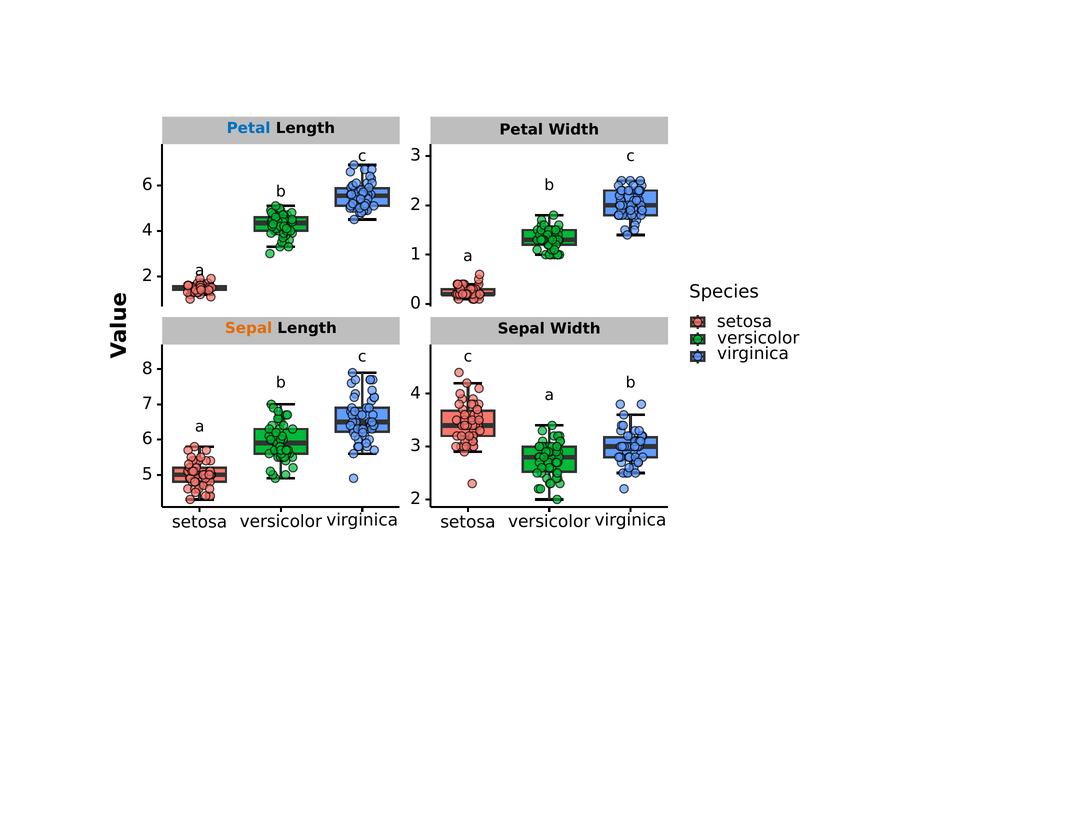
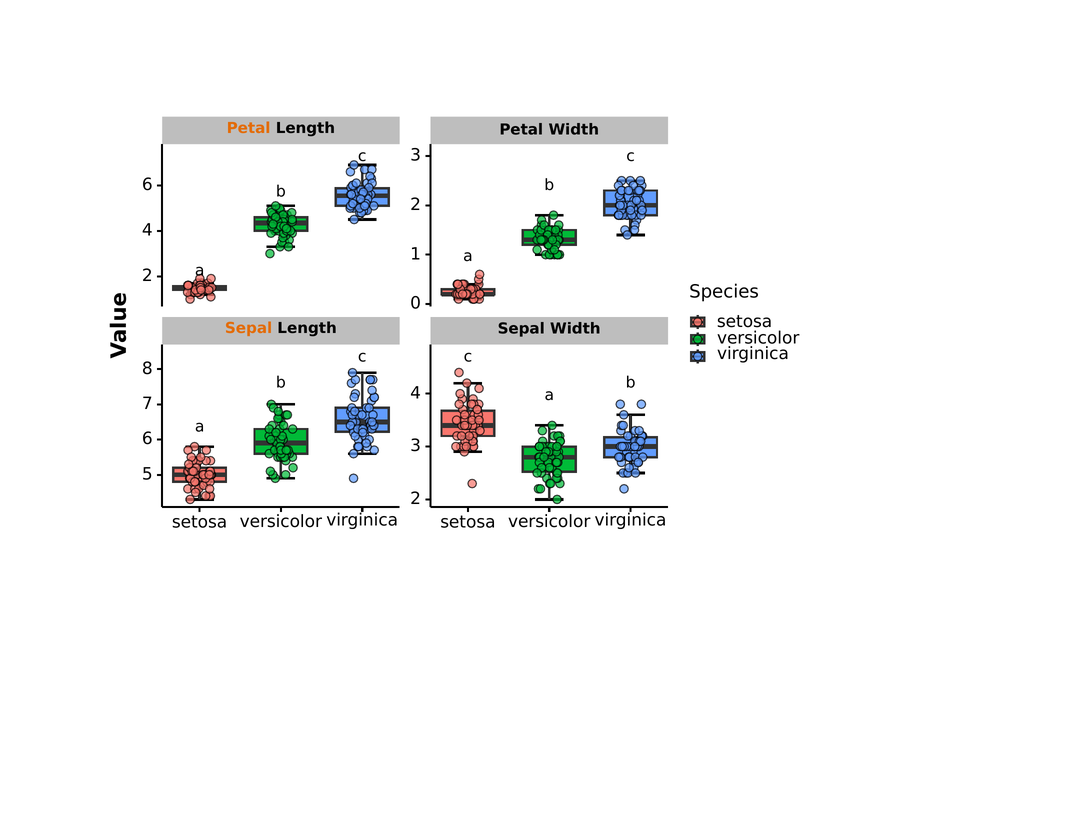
Petal colour: blue -> orange (249, 128)
